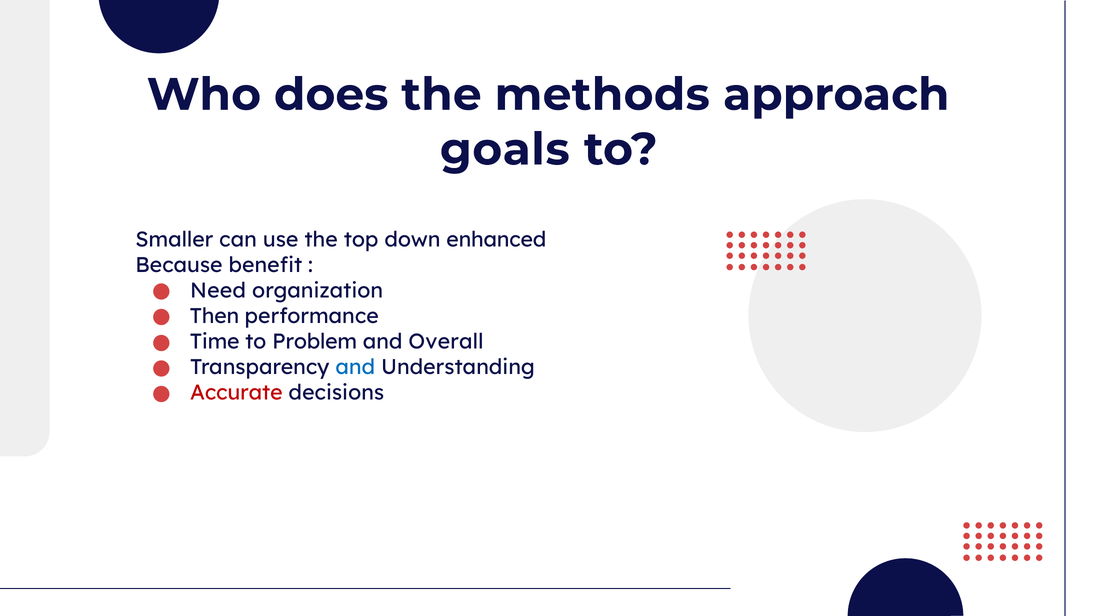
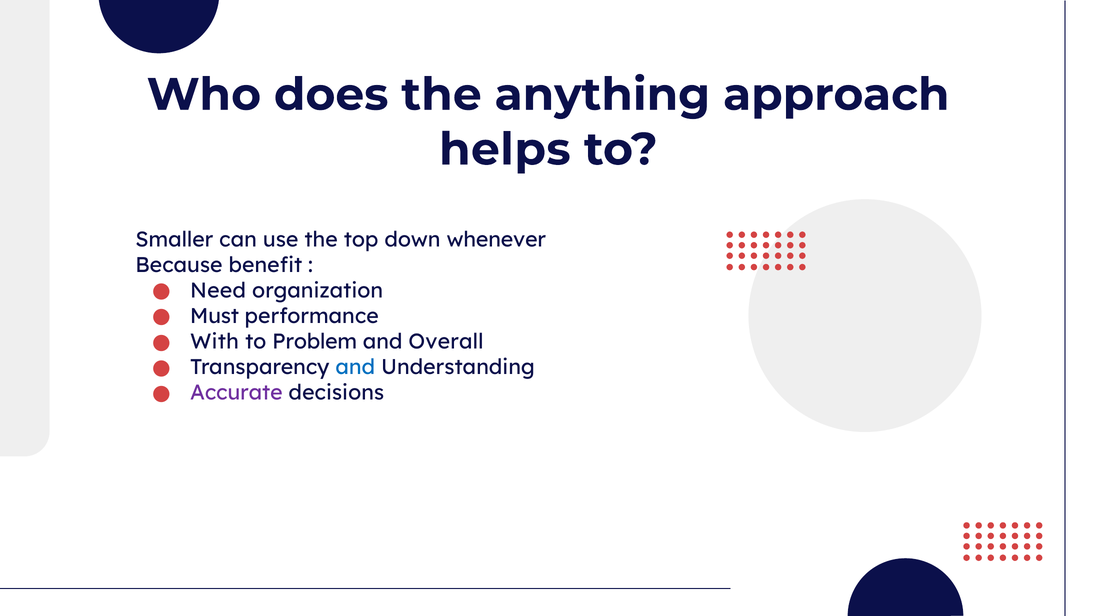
methods: methods -> anything (602, 95)
goals: goals -> helps (505, 150)
enhanced: enhanced -> whenever (496, 240)
Then: Then -> Must (214, 317)
Time: Time -> With (215, 342)
Accurate colour: red -> purple (236, 393)
